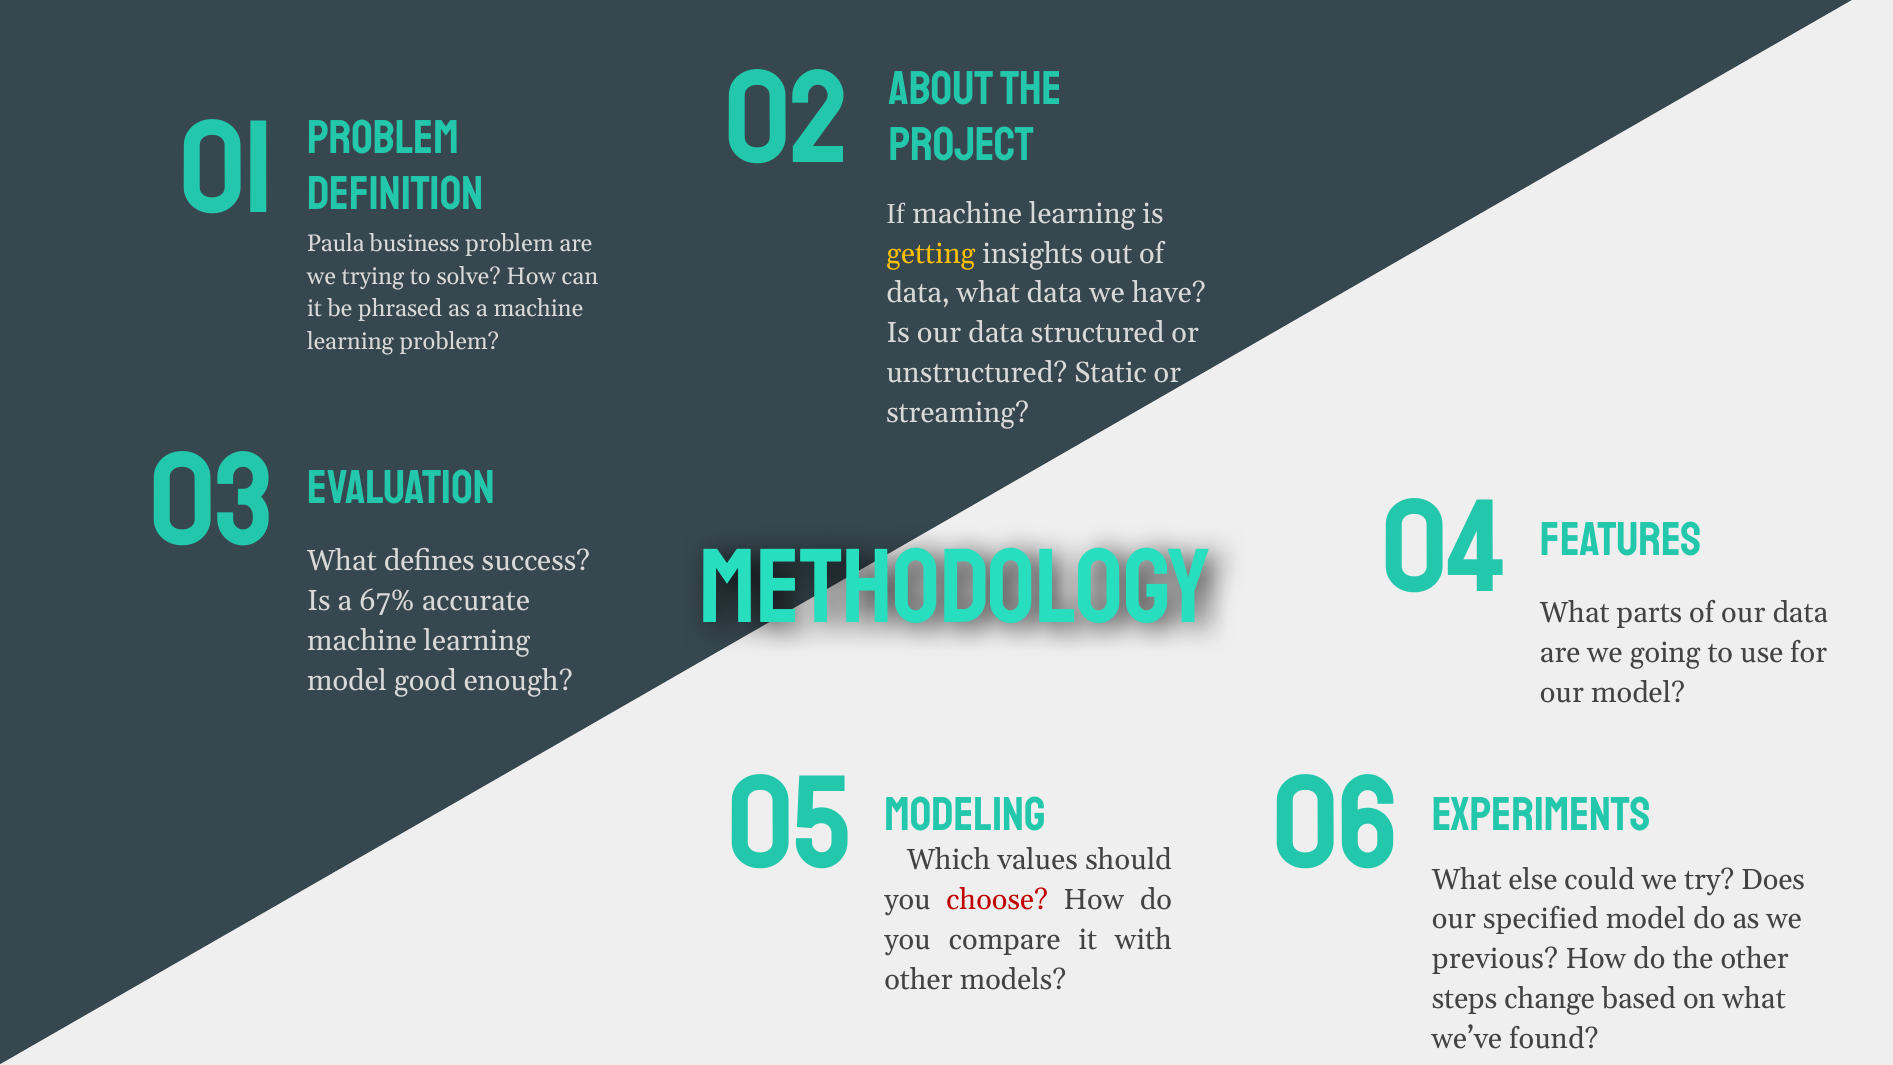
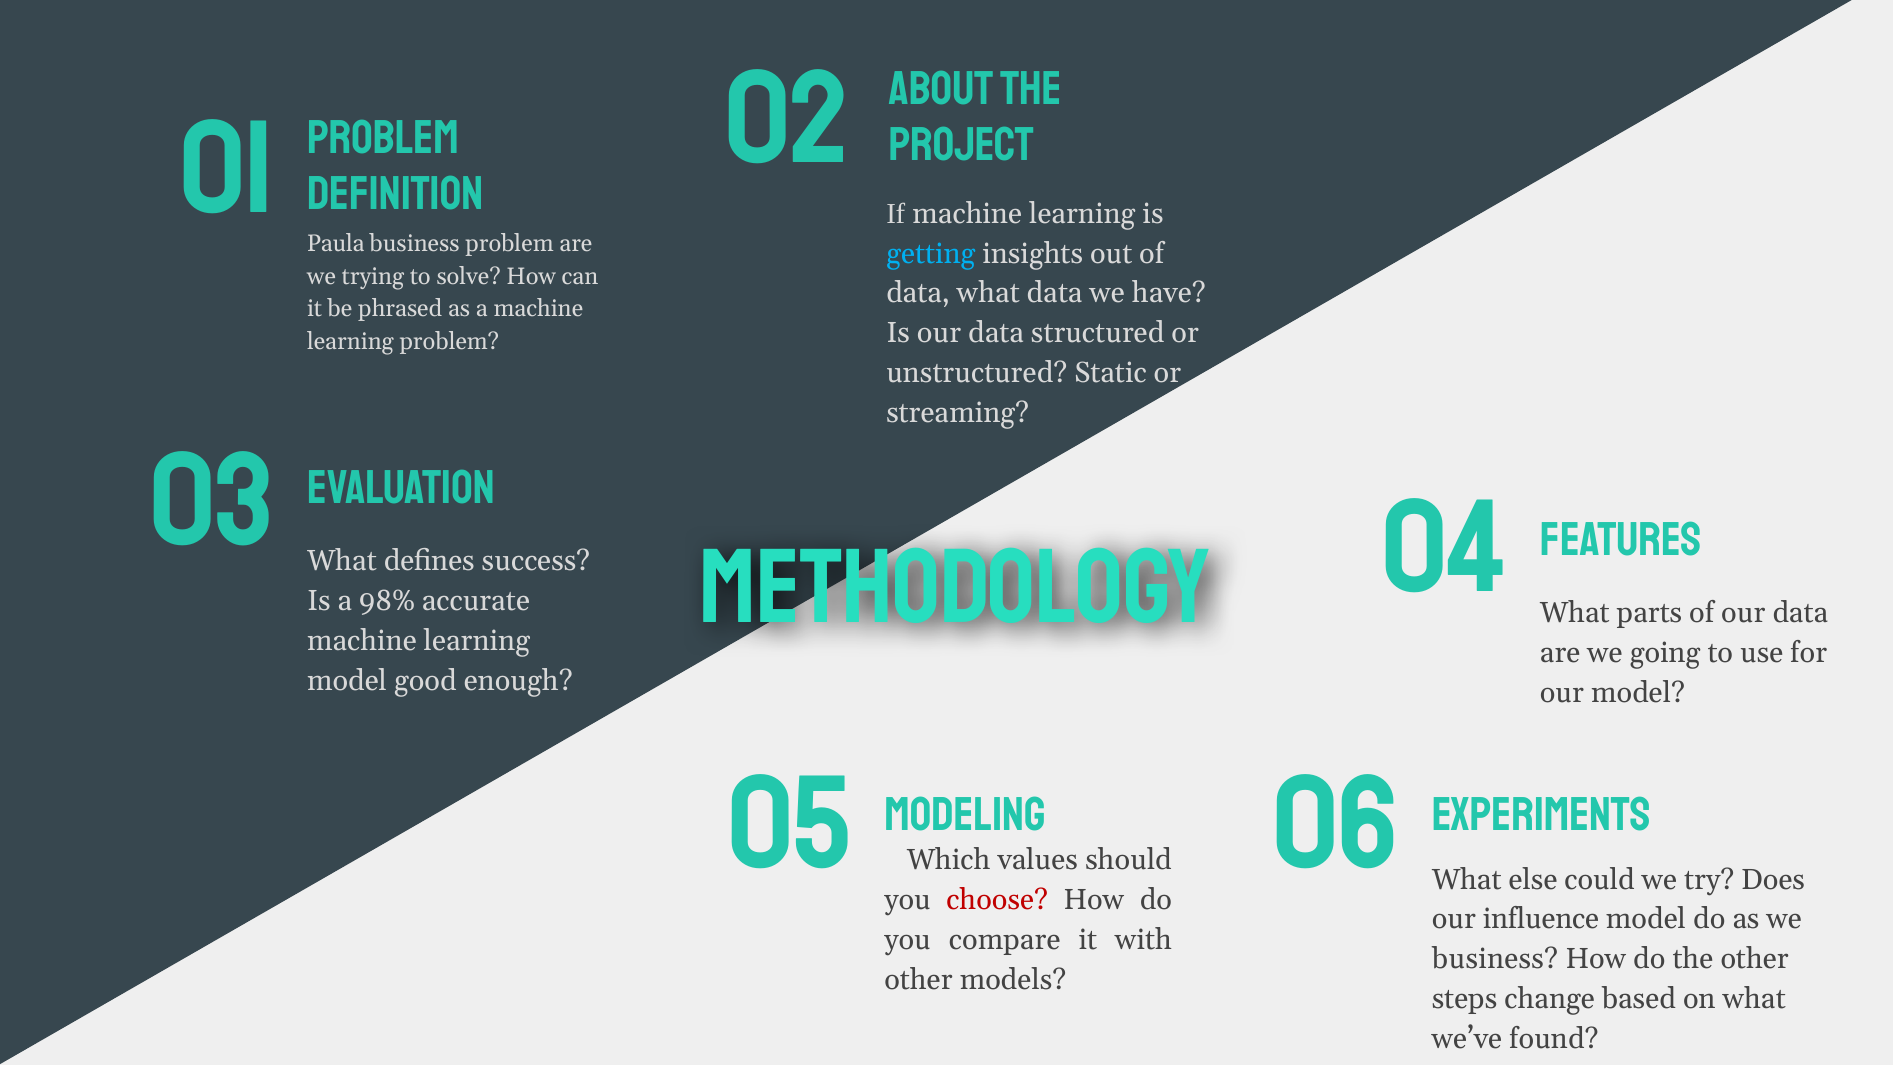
getting colour: yellow -> light blue (931, 253)
67%: 67% -> 98% (387, 601)
specified: specified -> influence (1541, 919)
previous: previous -> business (1495, 959)
